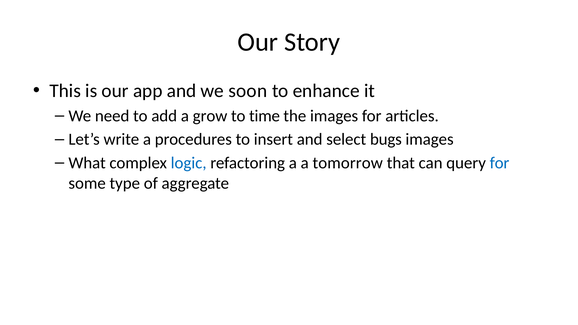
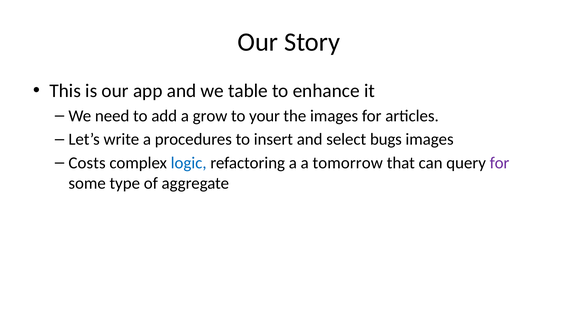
soon: soon -> table (248, 91)
time: time -> your (265, 116)
What: What -> Costs (87, 163)
for colour: blue -> purple (499, 163)
